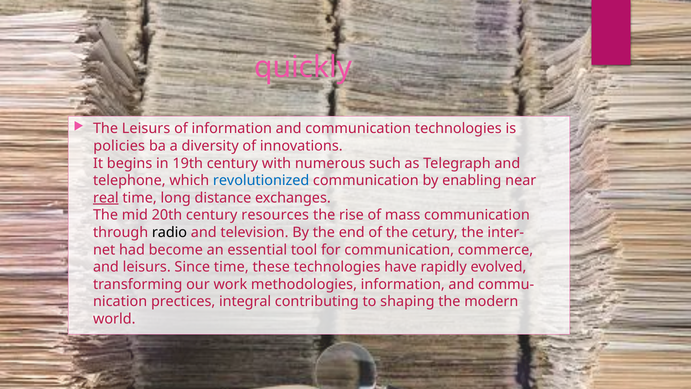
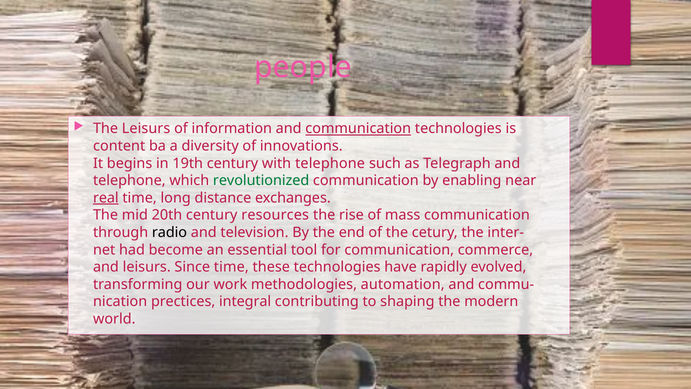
quickly: quickly -> people (303, 67)
communication underline: none -> present (358, 129)
policies: policies -> content (119, 146)
with numerous: numerous -> telephone (330, 163)
revolutionized colour: blue -> green (261, 180)
methodologies information: information -> automation (403, 284)
